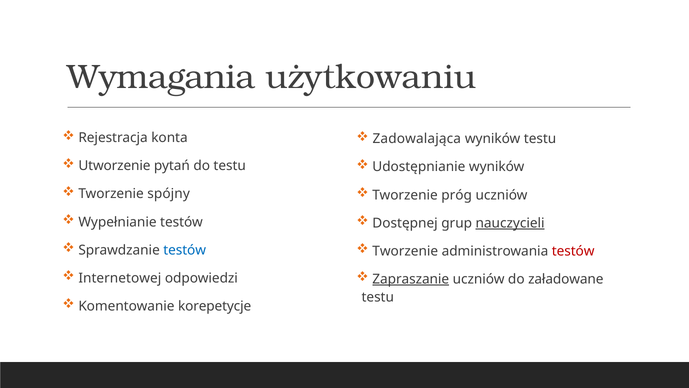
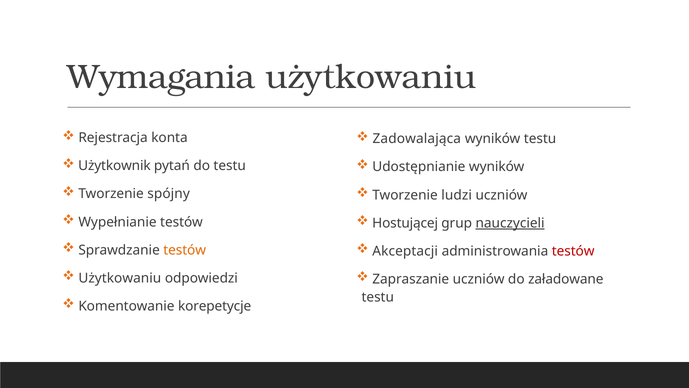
Utworzenie: Utworzenie -> Użytkownik (114, 166)
próg: próg -> ludzi (457, 195)
Dostępnej: Dostępnej -> Hostującej (405, 223)
testów colour: blue -> orange (185, 250)
Tworzenie: Tworzenie -> Akceptacji (405, 251)
Internetowej: Internetowej -> Użytkowaniu (120, 278)
Zapraszanie underline: present -> none (411, 279)
